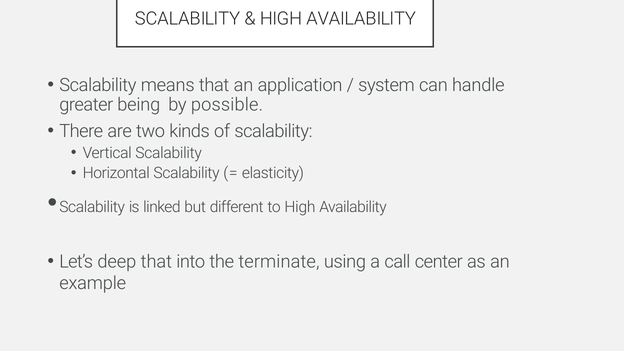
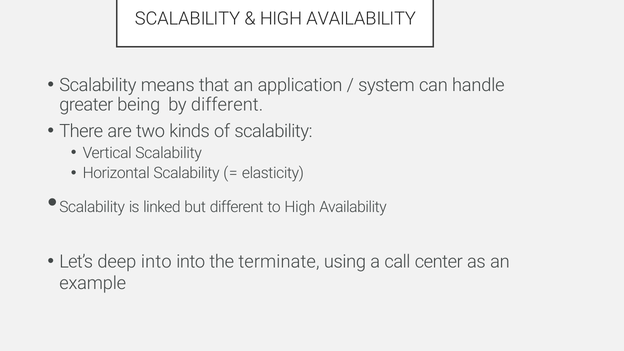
by possible: possible -> different (227, 105)
deep that: that -> into (156, 262)
